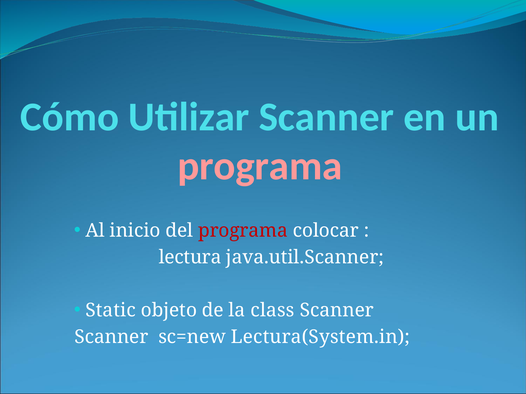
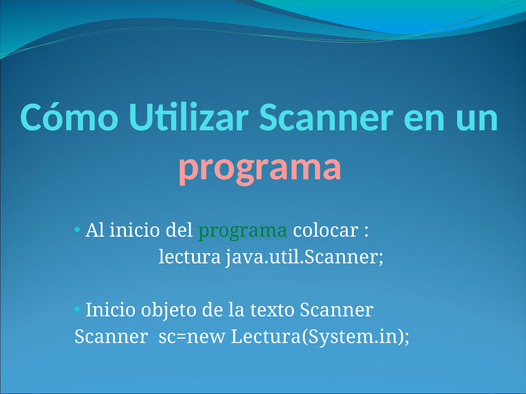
programa colour: red -> green (243, 231)
Static: Static -> Inicio (111, 311)
class: class -> texto (273, 311)
